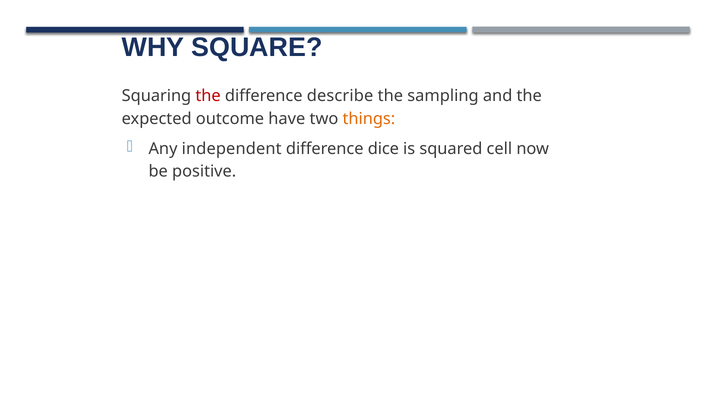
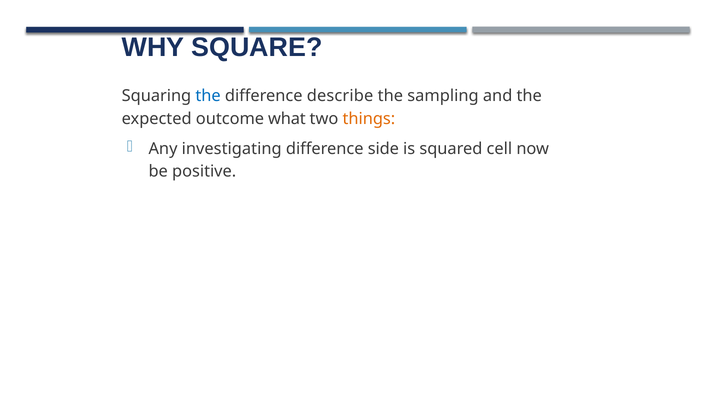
the colour: red -> blue (208, 96)
have: have -> what (287, 119)
independent: independent -> investigating (232, 149)
dice: dice -> side (383, 149)
